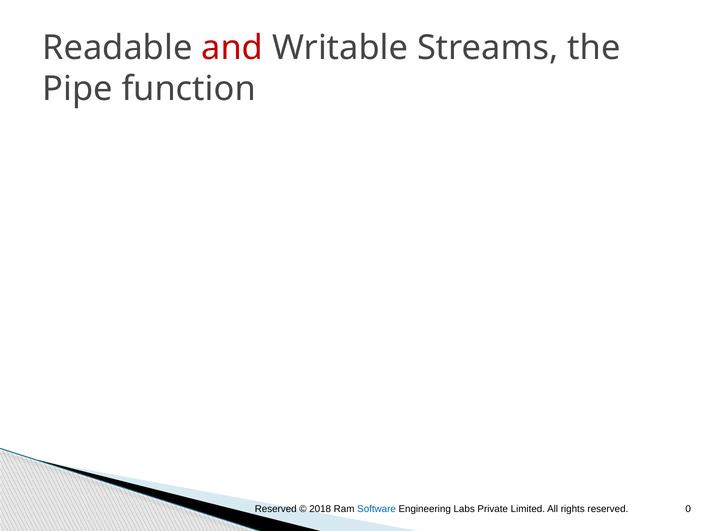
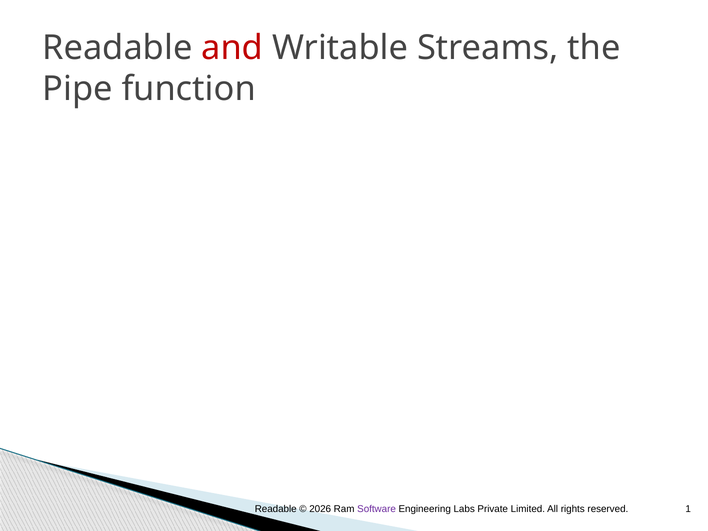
Reserved: Reserved -> Readable (276, 509)
2018: 2018 -> 2026 (320, 509)
Software colour: blue -> purple (377, 509)
0: 0 -> 1 (688, 509)
